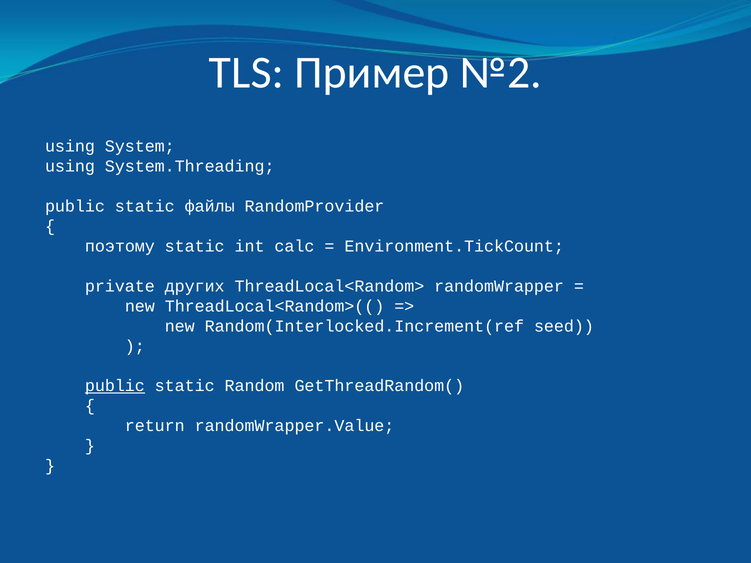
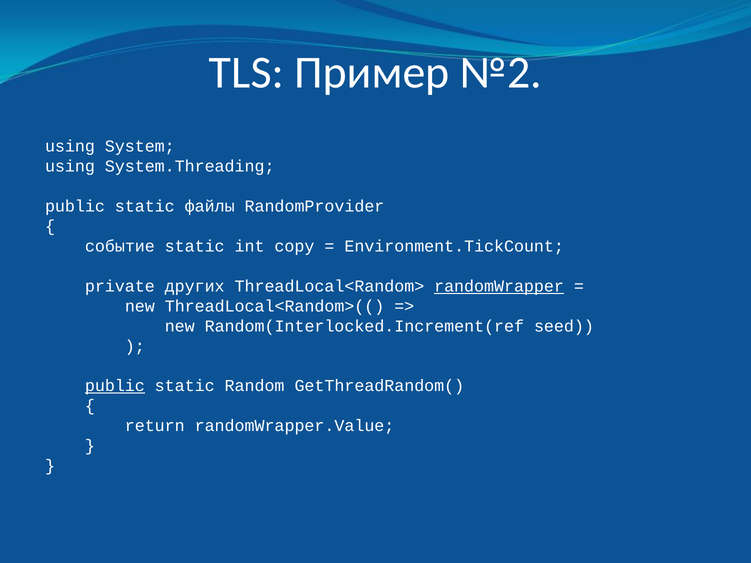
поэтому: поэтому -> событие (120, 246)
calc: calc -> copy (294, 246)
randomWrapper underline: none -> present (499, 286)
